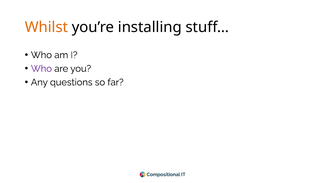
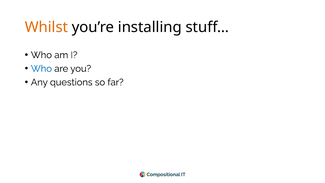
Who colour: purple -> blue (41, 69)
